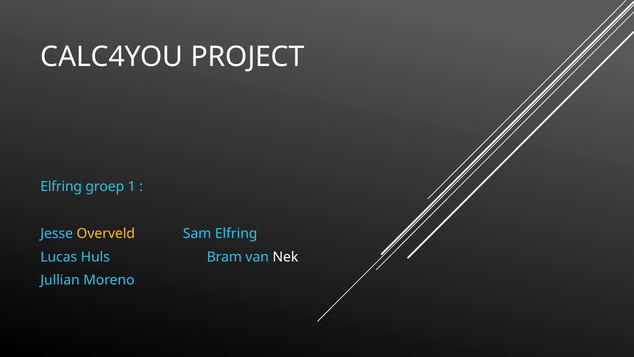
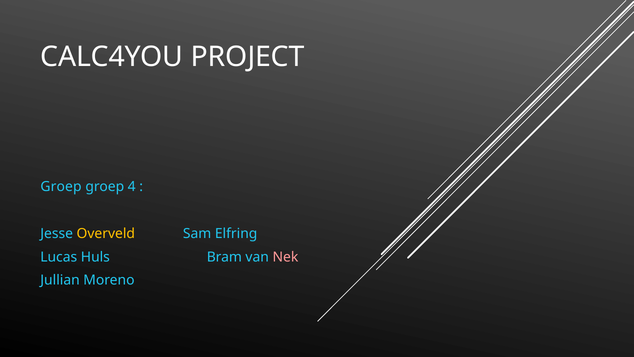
Elfring: Elfring -> Groep (61, 187)
1: 1 -> 4 (132, 187)
Nek colour: white -> pink (285, 257)
